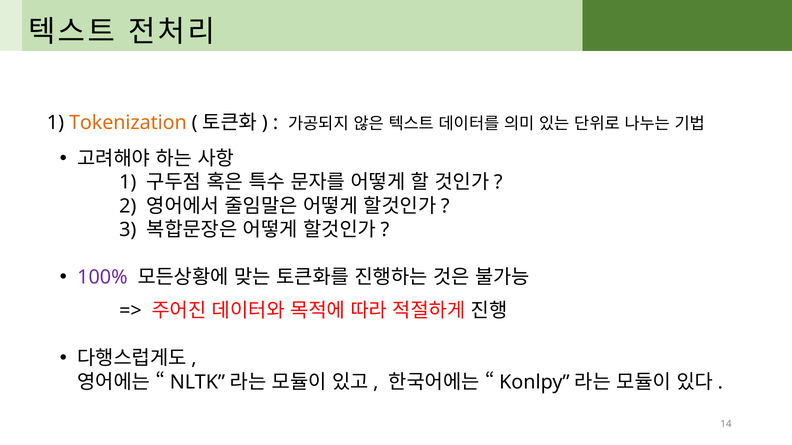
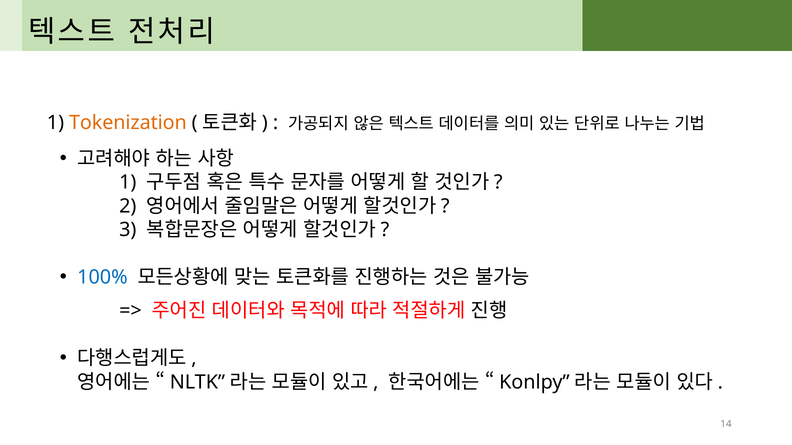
100% colour: purple -> blue (102, 278)
